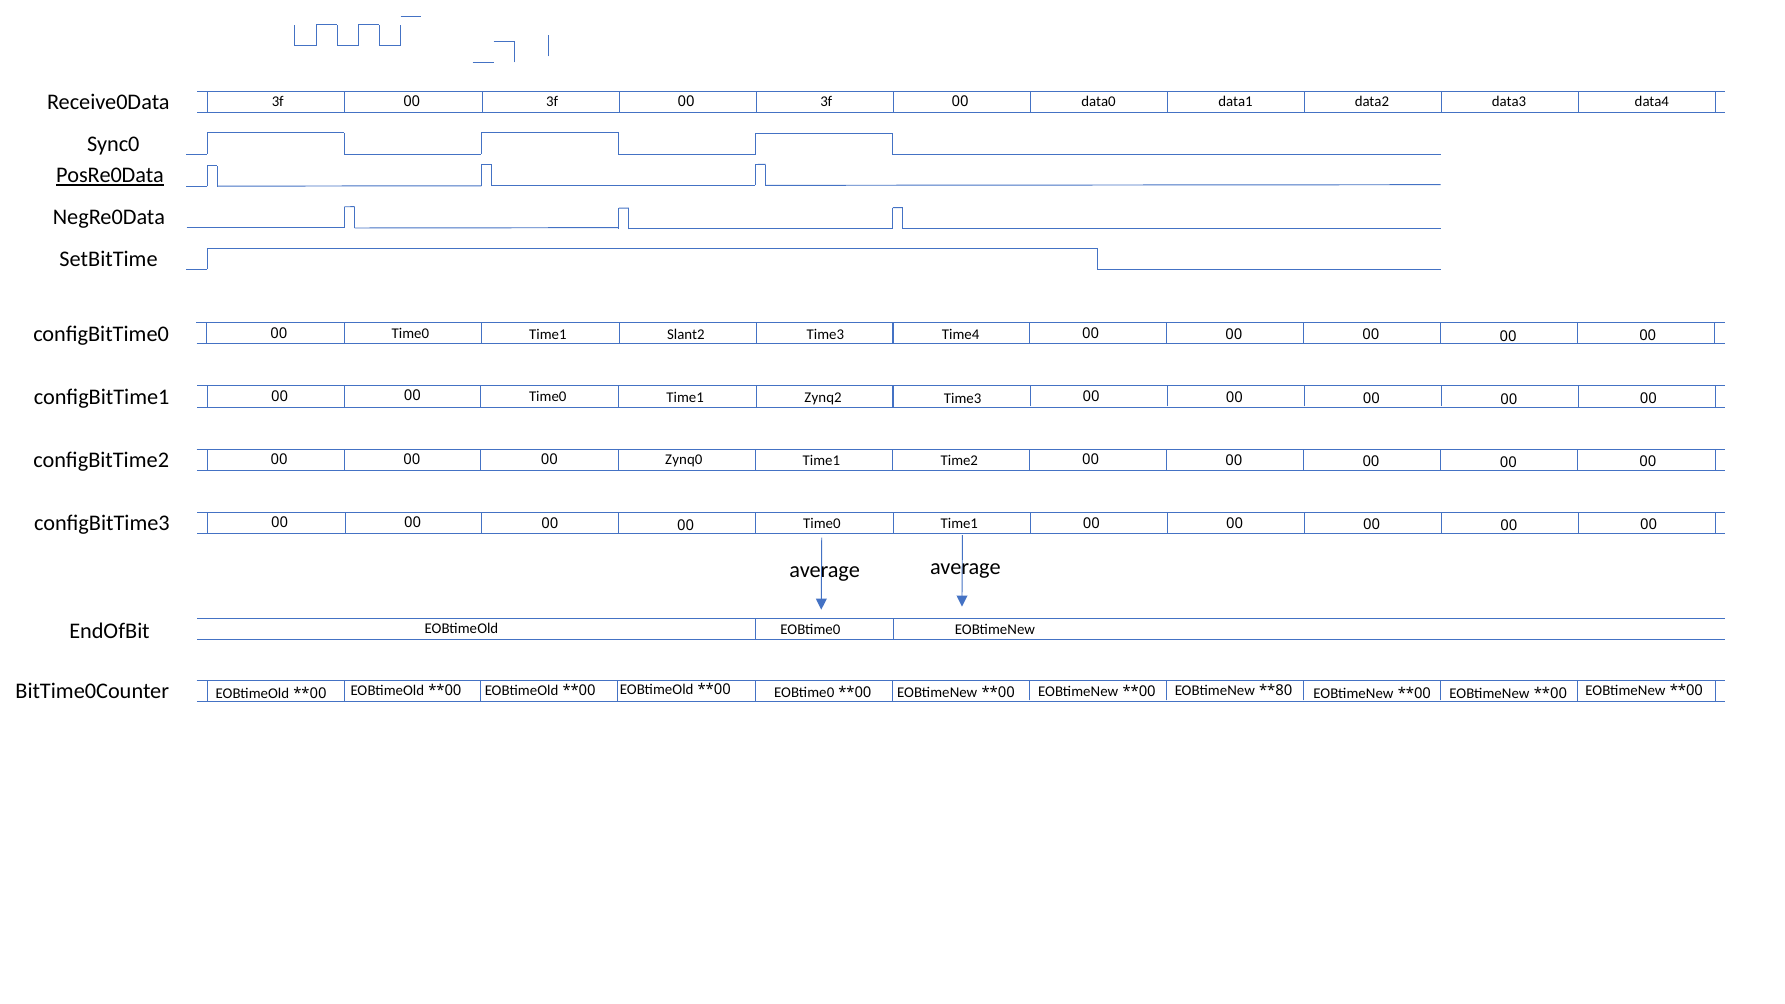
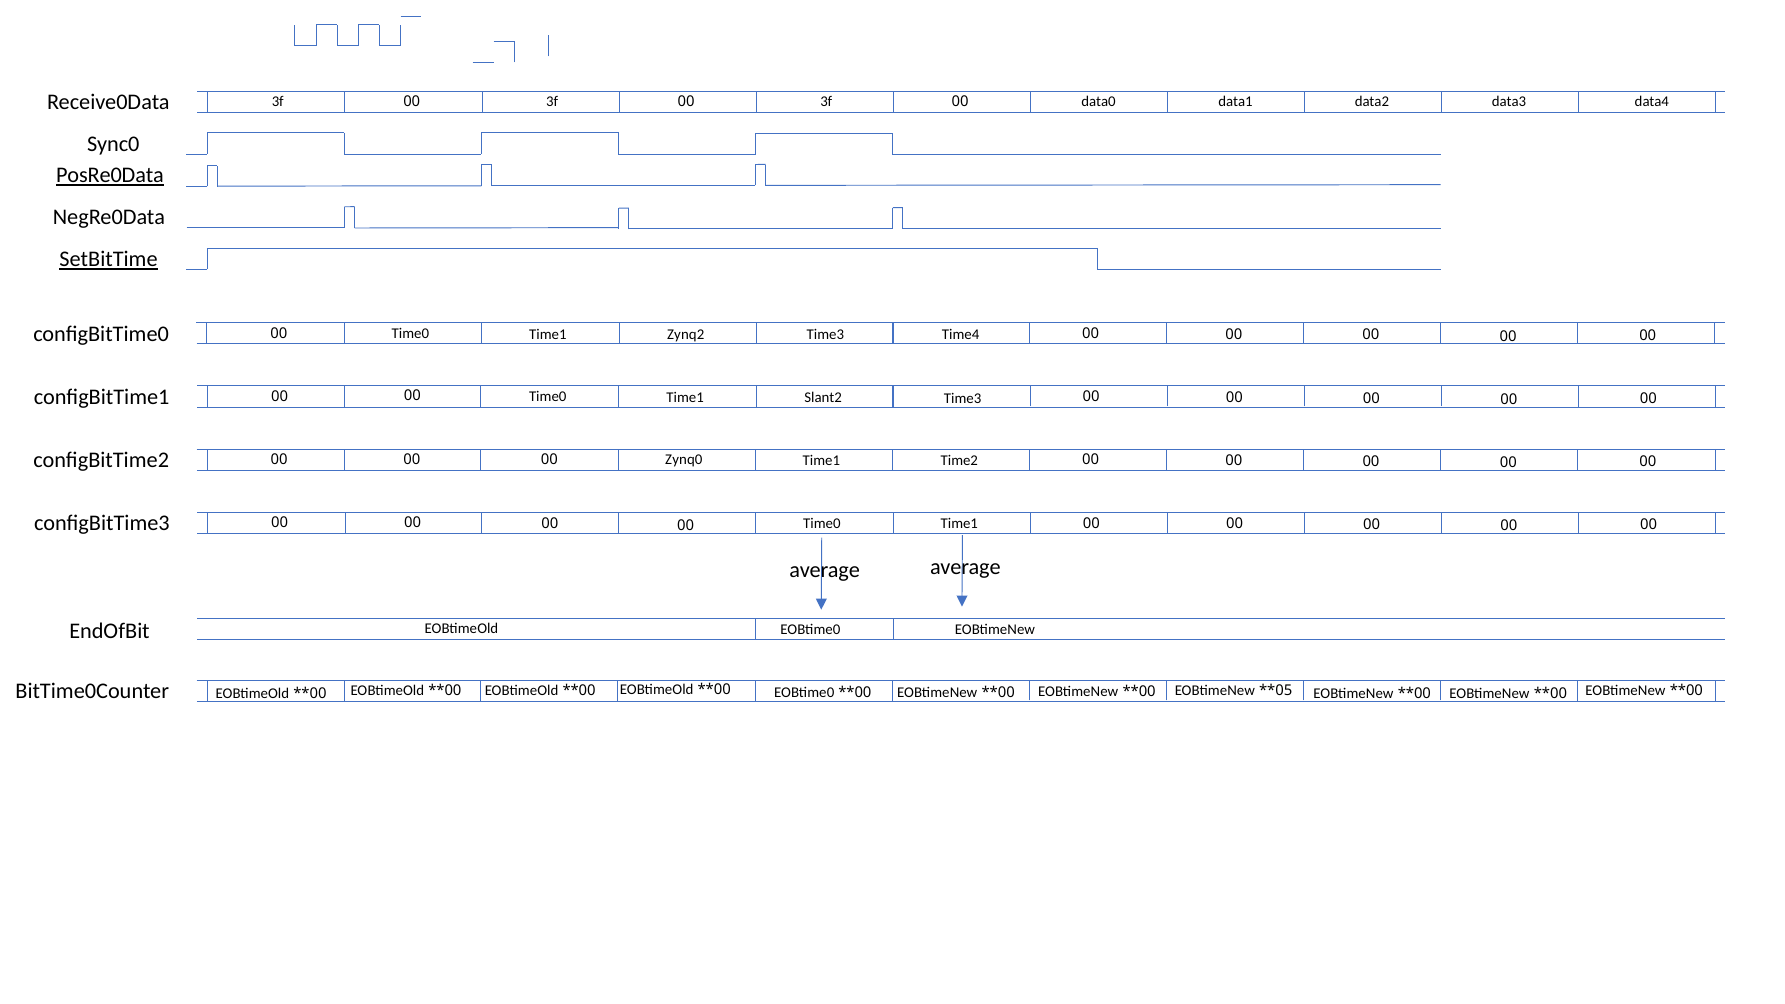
SetBitTime underline: none -> present (109, 259)
Slant2: Slant2 -> Zynq2 (686, 334)
Zynq2: Zynq2 -> Slant2 (823, 397)
80: 80 -> 05 (1284, 690)
